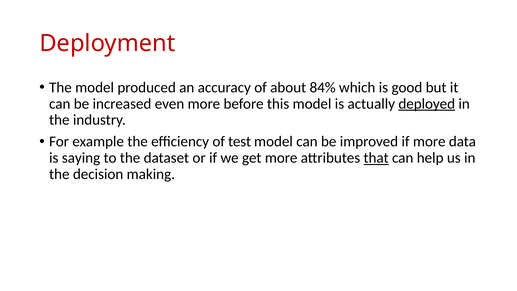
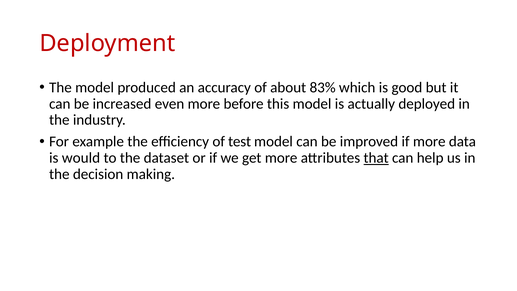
84%: 84% -> 83% (323, 87)
deployed underline: present -> none (427, 104)
saying: saying -> would (81, 158)
